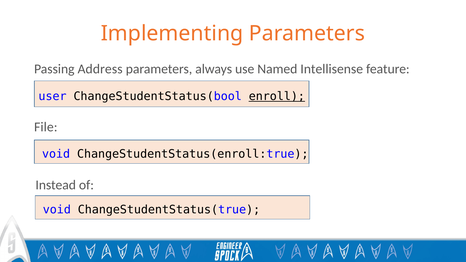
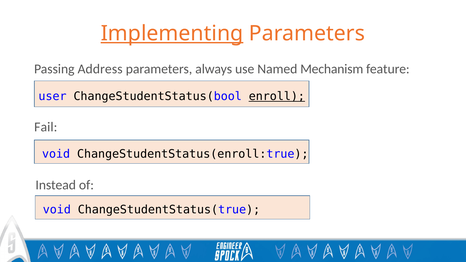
Implementing underline: none -> present (172, 34)
Intellisense: Intellisense -> Mechanism (332, 69)
File: File -> Fail (46, 127)
